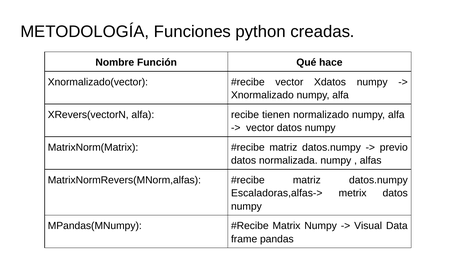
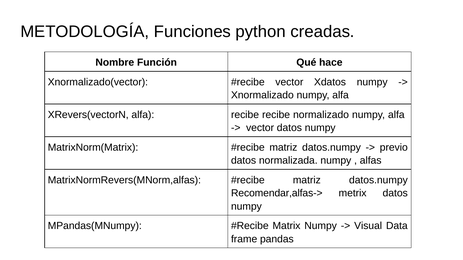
recibe tienen: tienen -> recibe (276, 115)
Escaladoras,alfas->: Escaladoras,alfas-> -> Recomendar,alfas-> (277, 194)
